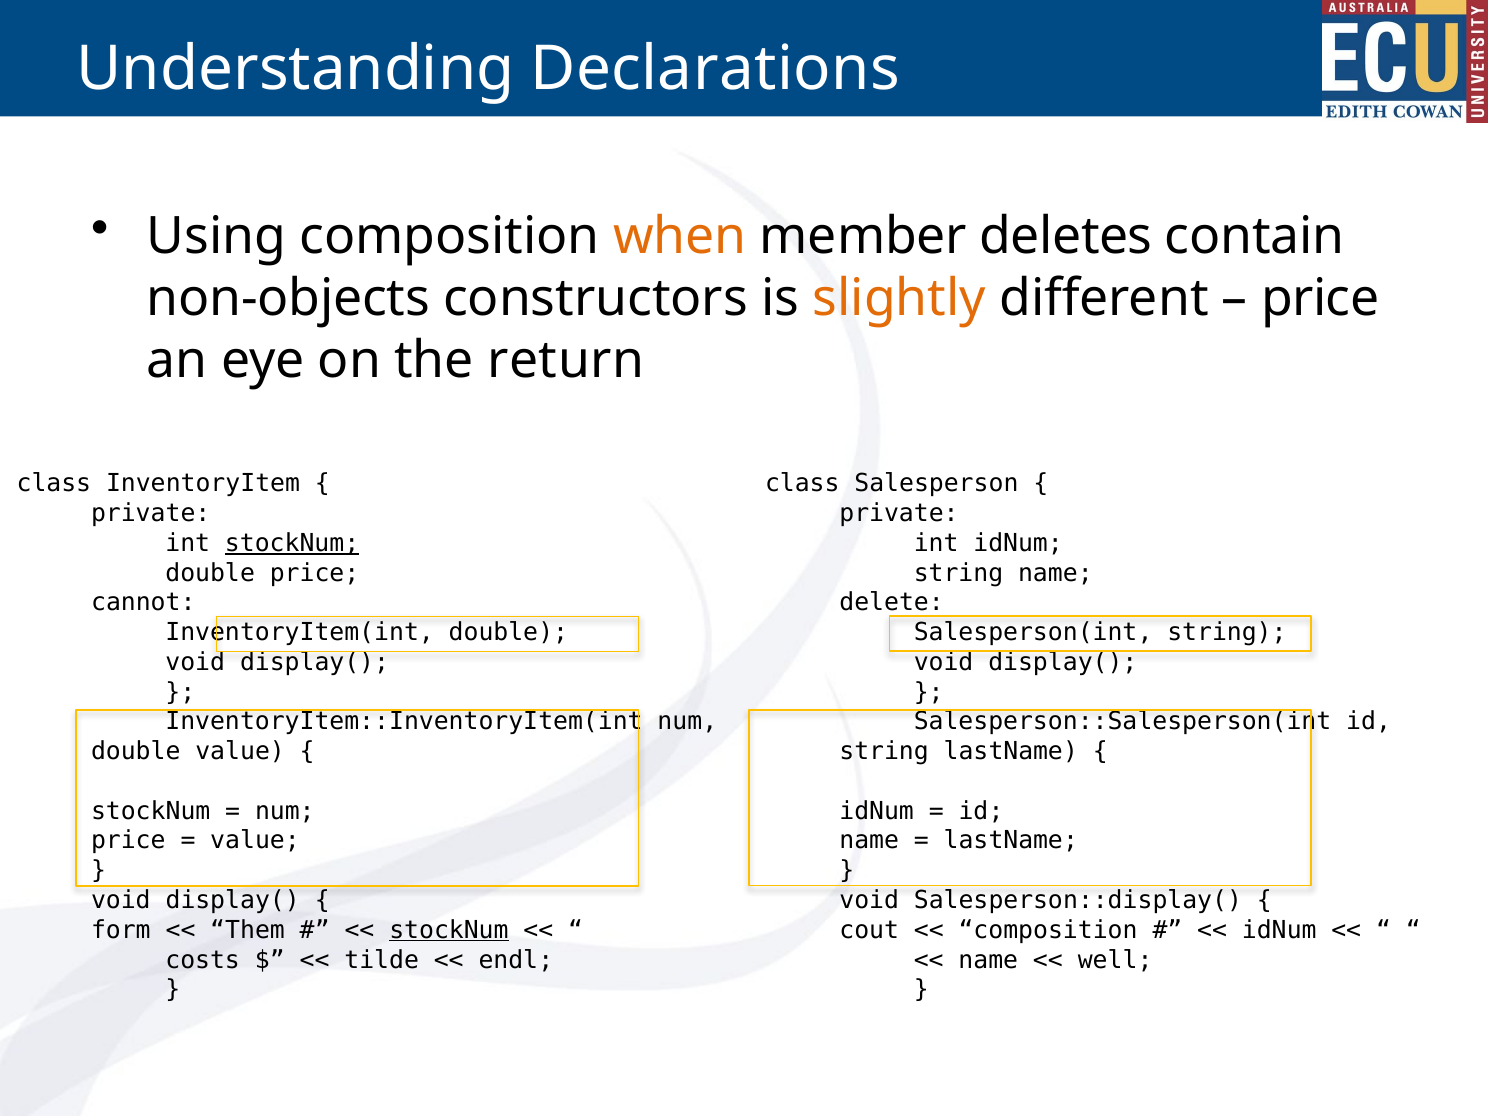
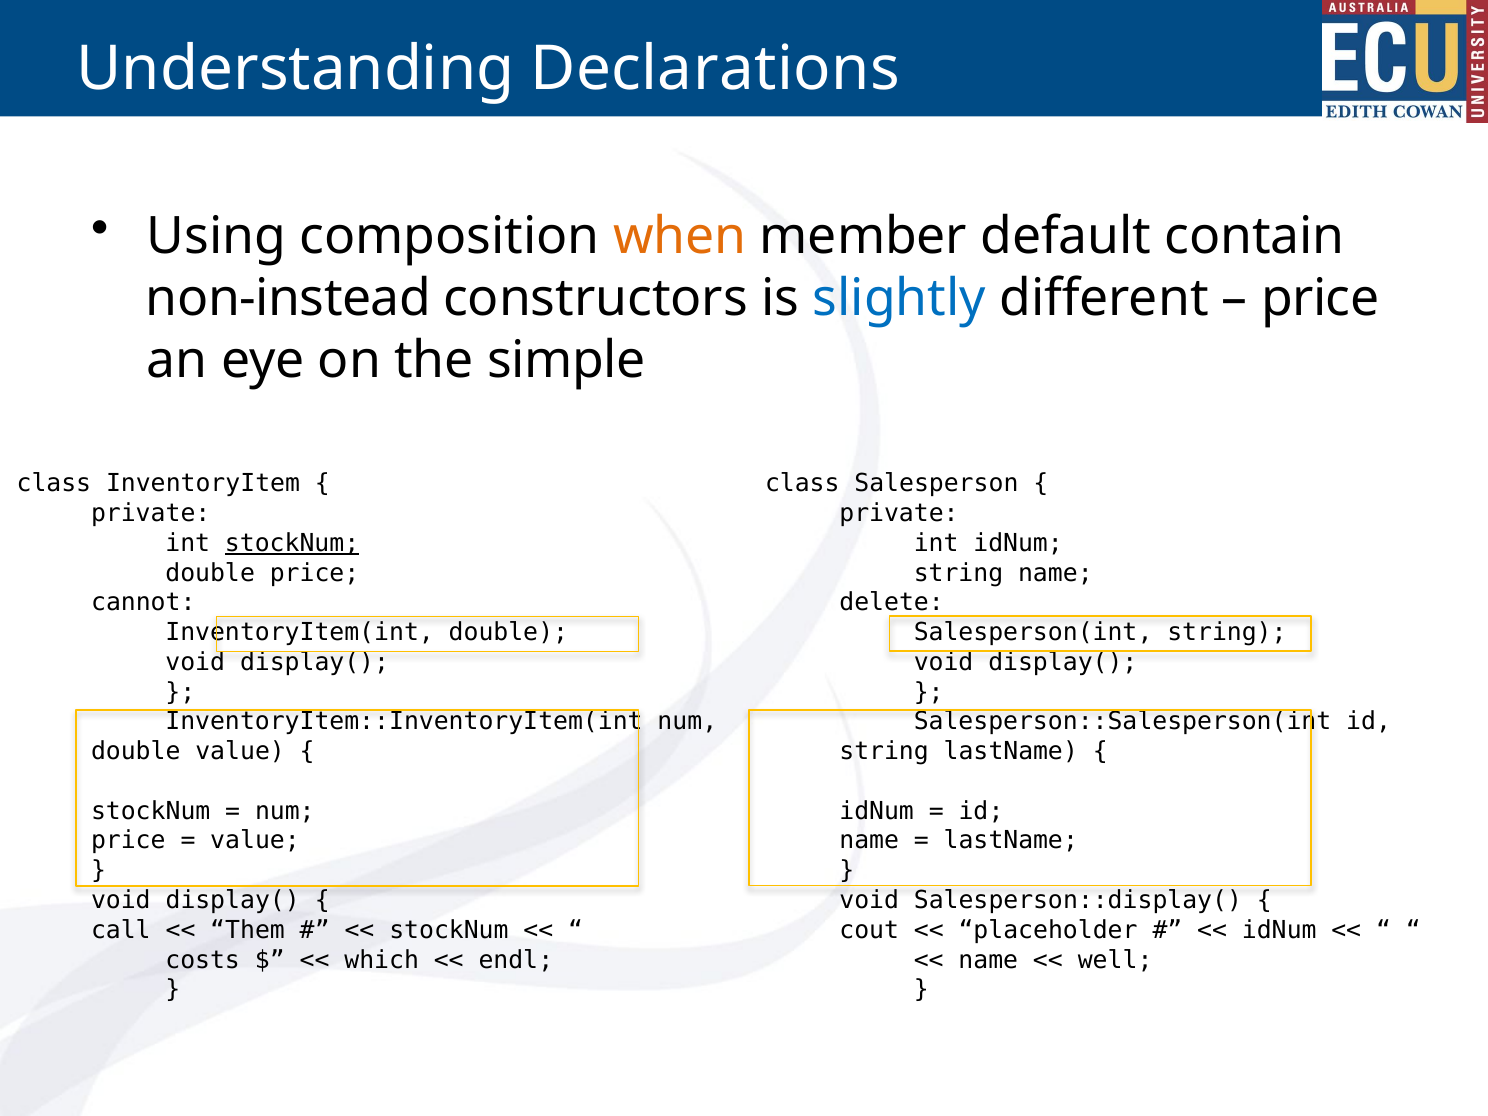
deletes: deletes -> default (1066, 237)
non-objects: non-objects -> non-instead (289, 299)
slightly colour: orange -> blue (899, 299)
return: return -> simple (566, 361)
form: form -> call (121, 930)
stockNum underline: present -> none (449, 930)
composition: composition -> placeholder (1048, 930)
tilde: tilde -> which (382, 960)
